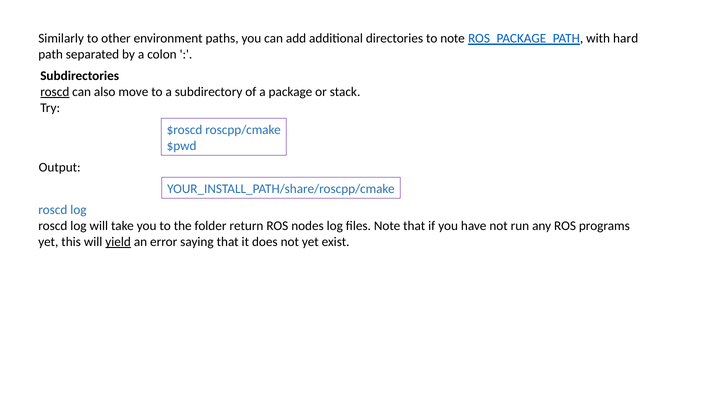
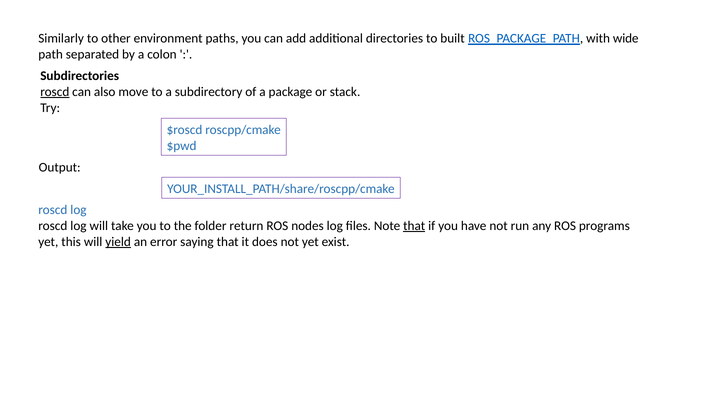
to note: note -> built (453, 38)
hard: hard -> wide (626, 38)
that underline: none -> present (414, 226)
